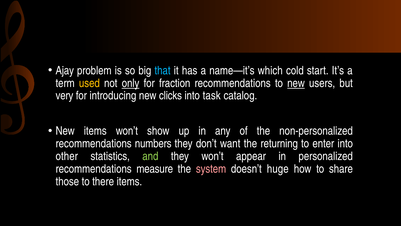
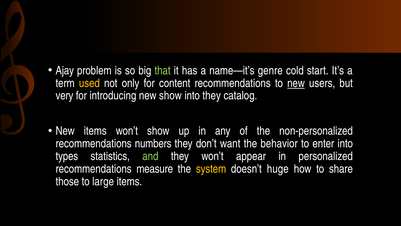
that colour: light blue -> light green (163, 70)
which: which -> genre (270, 70)
only underline: present -> none (131, 83)
fraction: fraction -> content (175, 83)
new clicks: clicks -> show (170, 96)
into task: task -> they (212, 96)
returning: returning -> behavior (279, 143)
other: other -> types (67, 156)
system colour: pink -> yellow (211, 169)
there: there -> large (103, 181)
